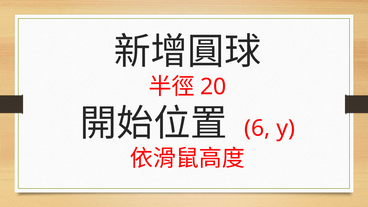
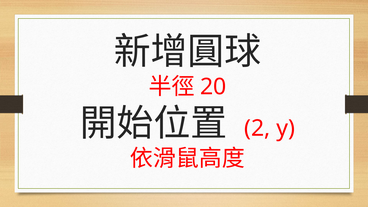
6: 6 -> 2 (257, 128)
